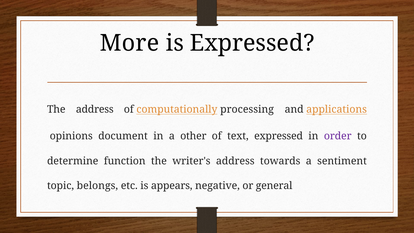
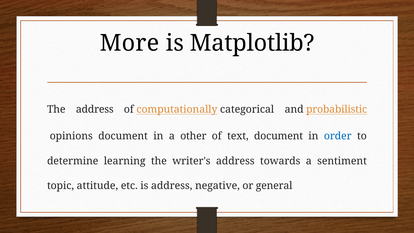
is Expressed: Expressed -> Matplotlib (252, 43)
processing: processing -> categorical (247, 109)
applications: applications -> probabilistic (337, 109)
text expressed: expressed -> document (279, 136)
order colour: purple -> blue (338, 136)
function: function -> learning (125, 161)
belongs: belongs -> attitude (97, 186)
is appears: appears -> address (172, 186)
